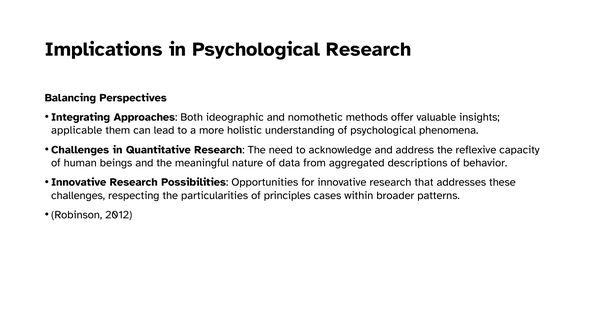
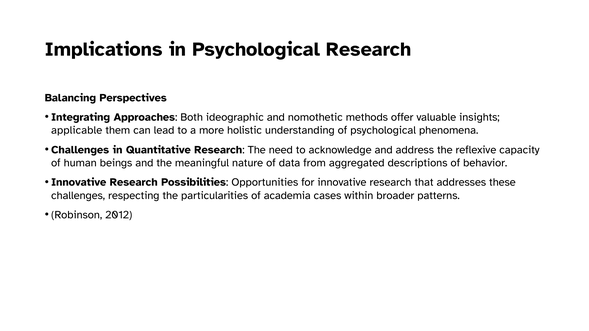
principles: principles -> academia (287, 196)
